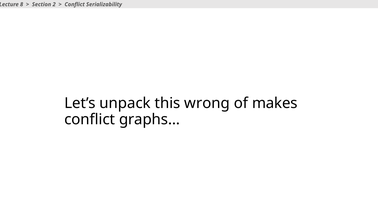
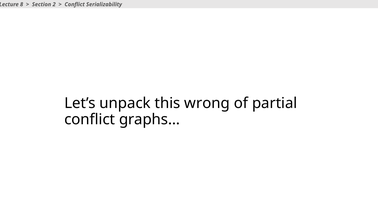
makes: makes -> partial (275, 103)
